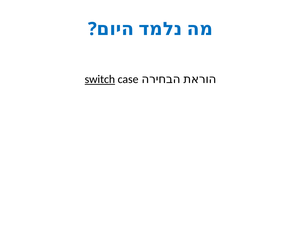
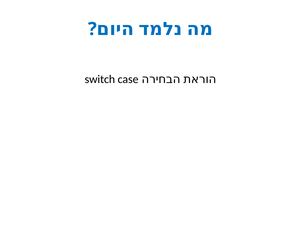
switch underline: present -> none (100, 80)
